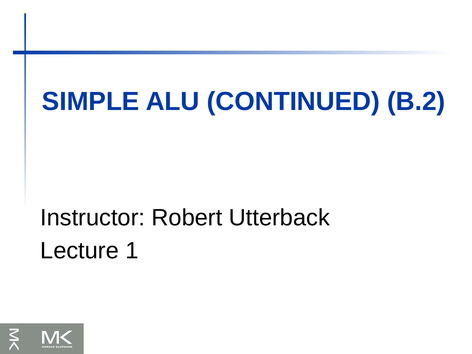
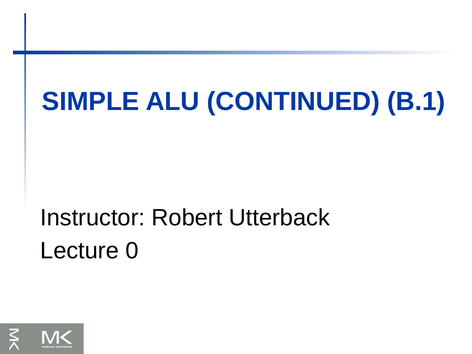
B.2: B.2 -> B.1 (416, 102)
1: 1 -> 0 (132, 251)
